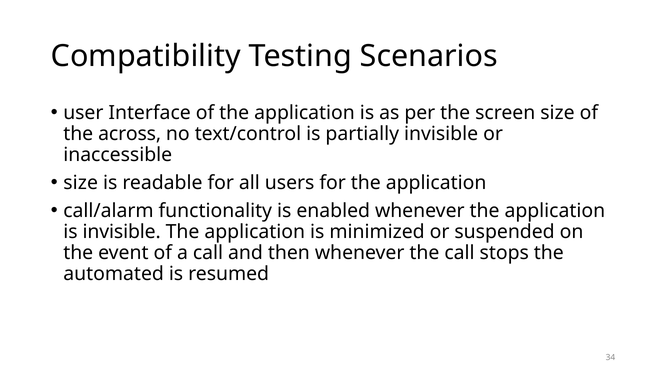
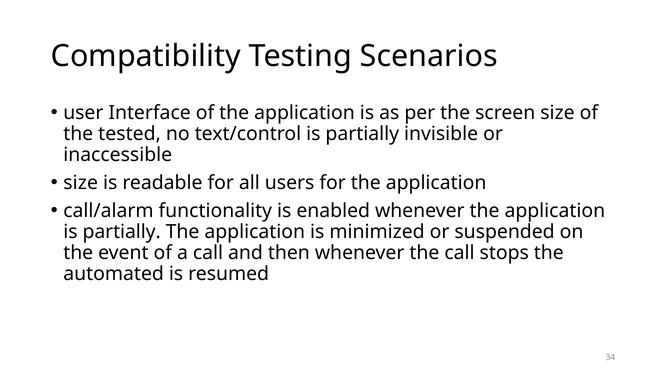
across: across -> tested (130, 134)
invisible: invisible -> partially (122, 231)
